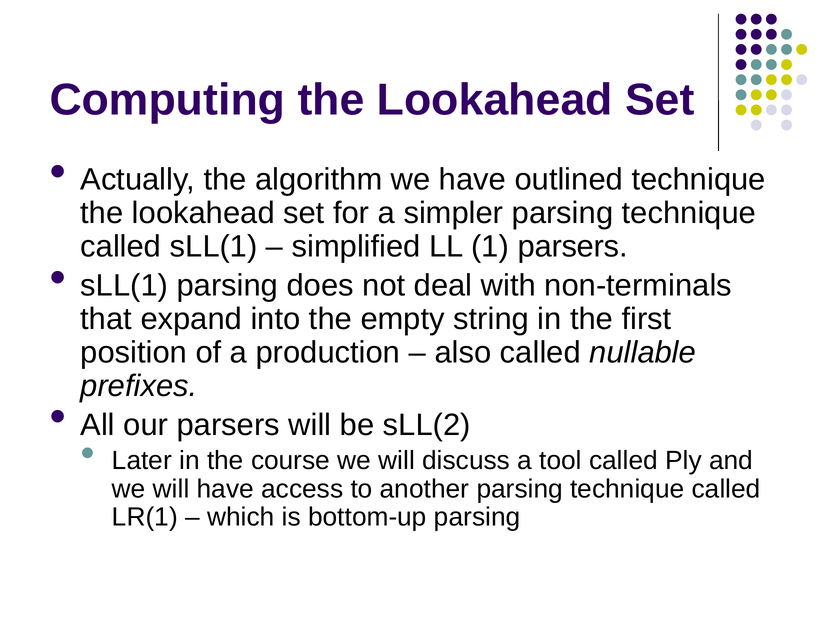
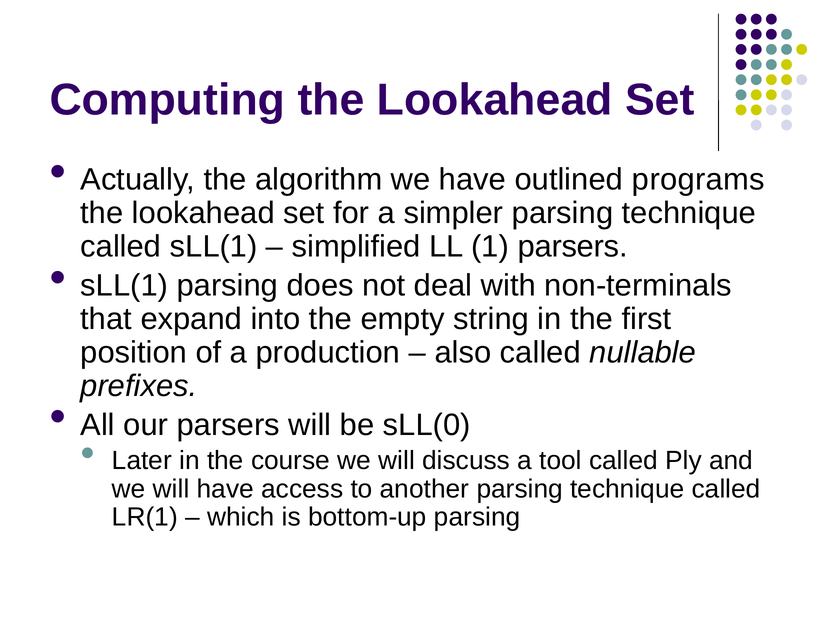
outlined technique: technique -> programs (698, 180)
sLL(2: sLL(2 -> sLL(0 (427, 426)
